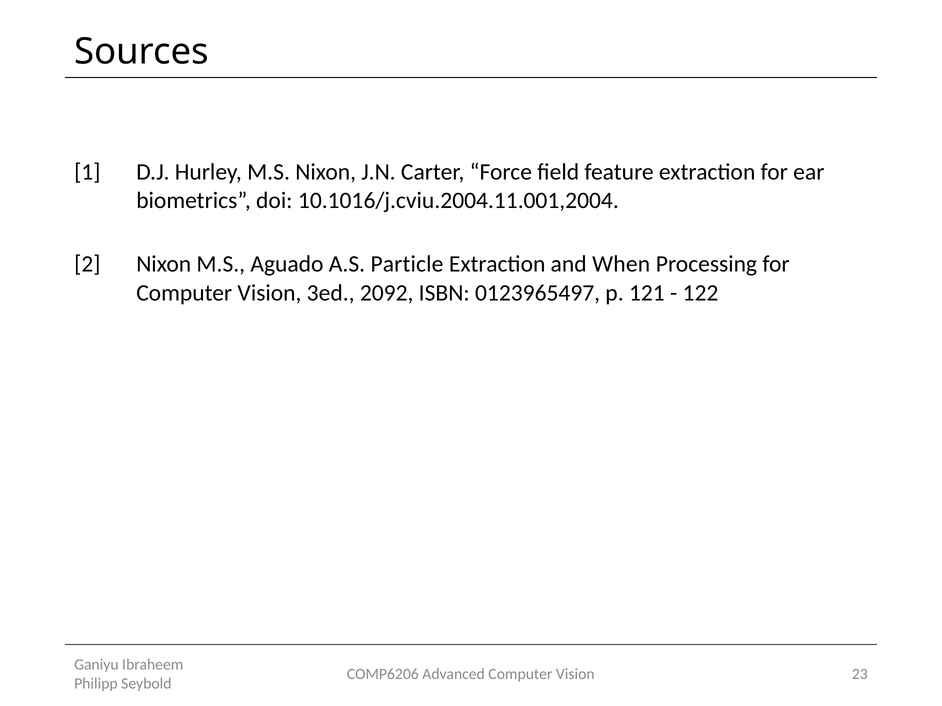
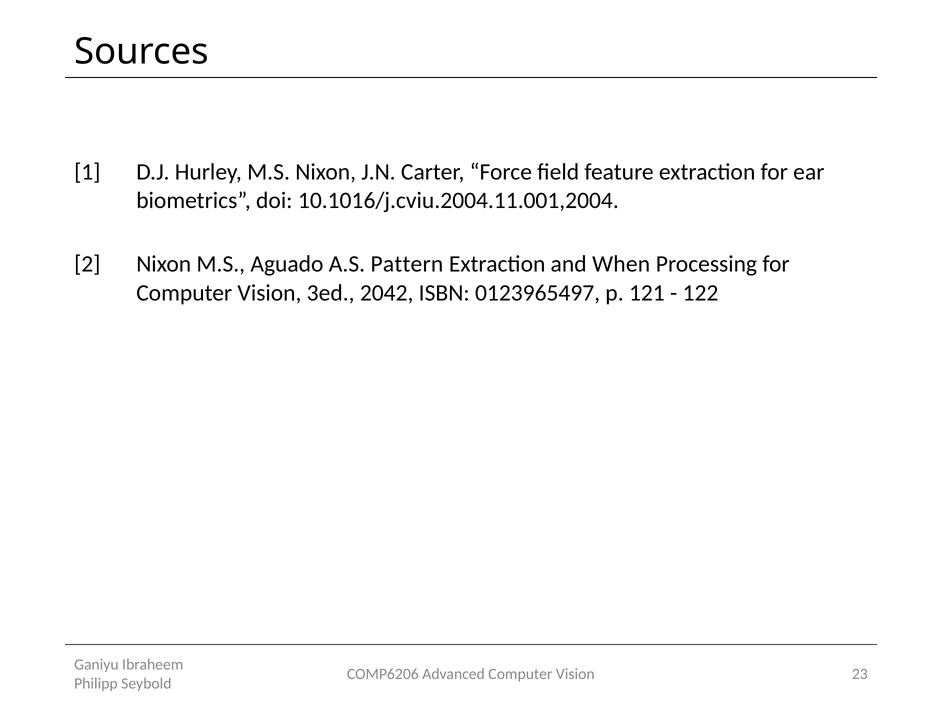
Particle: Particle -> Pattern (407, 264)
2092: 2092 -> 2042 (387, 293)
